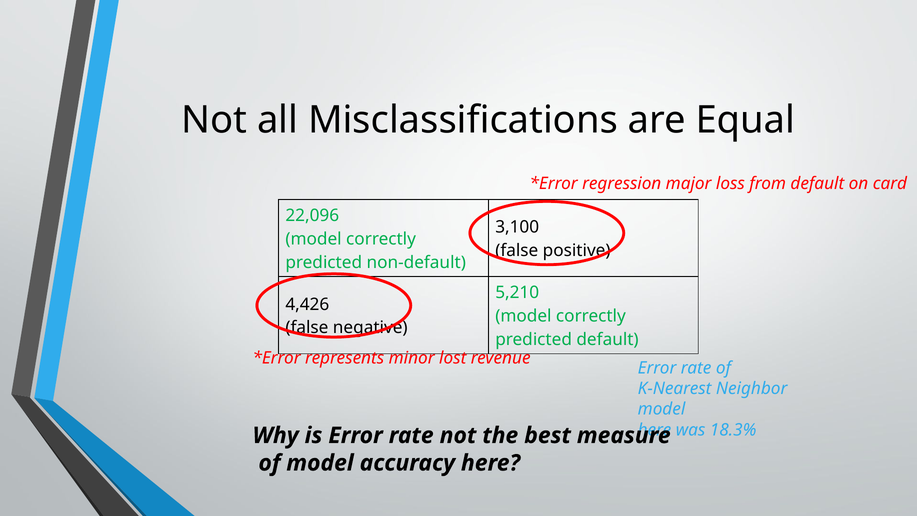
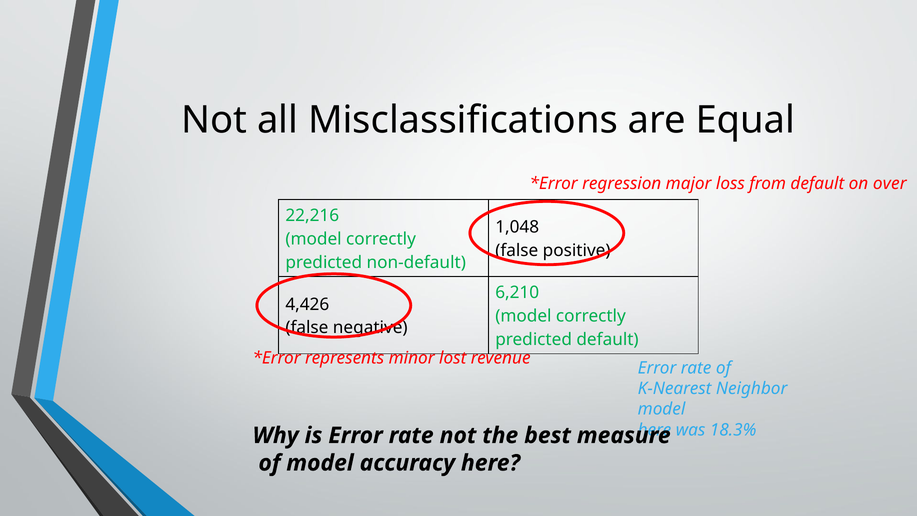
card: card -> over (890, 183)
22,096: 22,096 -> 22,216 (312, 216)
3,100: 3,100 -> 1,048 (517, 227)
5,210: 5,210 -> 6,210 (517, 293)
